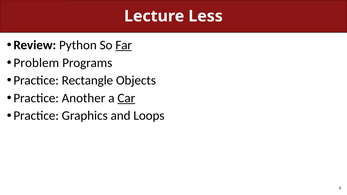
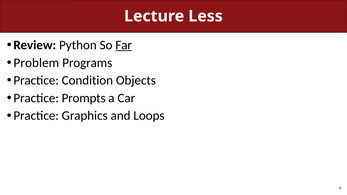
Rectangle: Rectangle -> Condition (87, 80)
Another: Another -> Prompts (84, 98)
Car underline: present -> none (126, 98)
